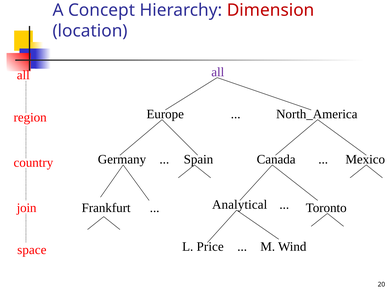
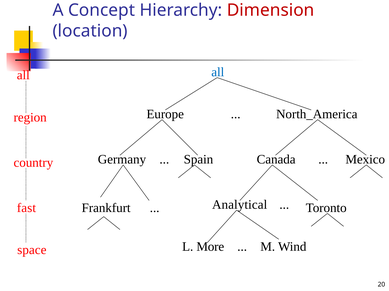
all colour: purple -> blue (218, 72)
join: join -> fast (26, 208)
Price: Price -> More (210, 247)
